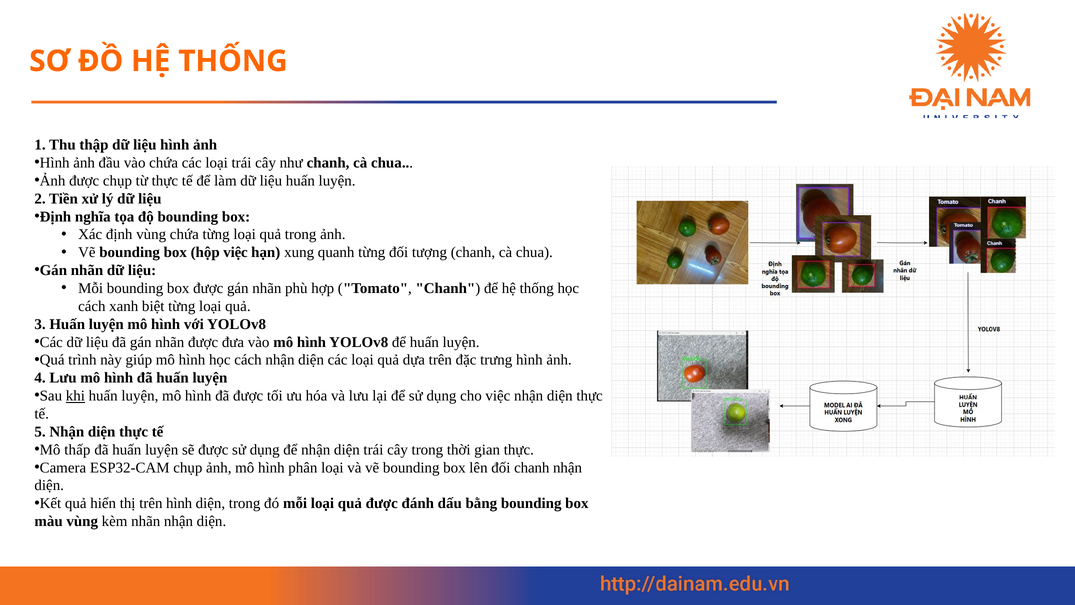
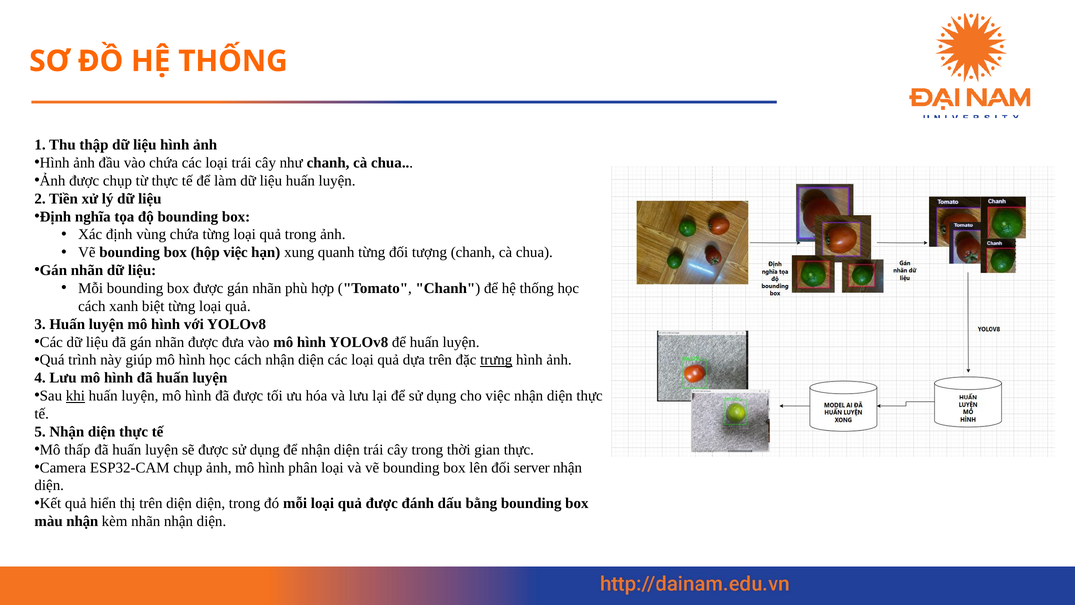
trưng underline: none -> present (496, 360)
đối chanh: chanh -> server (532, 467)
trên hình: hình -> diện (179, 503)
màu vùng: vùng -> nhận (82, 521)
